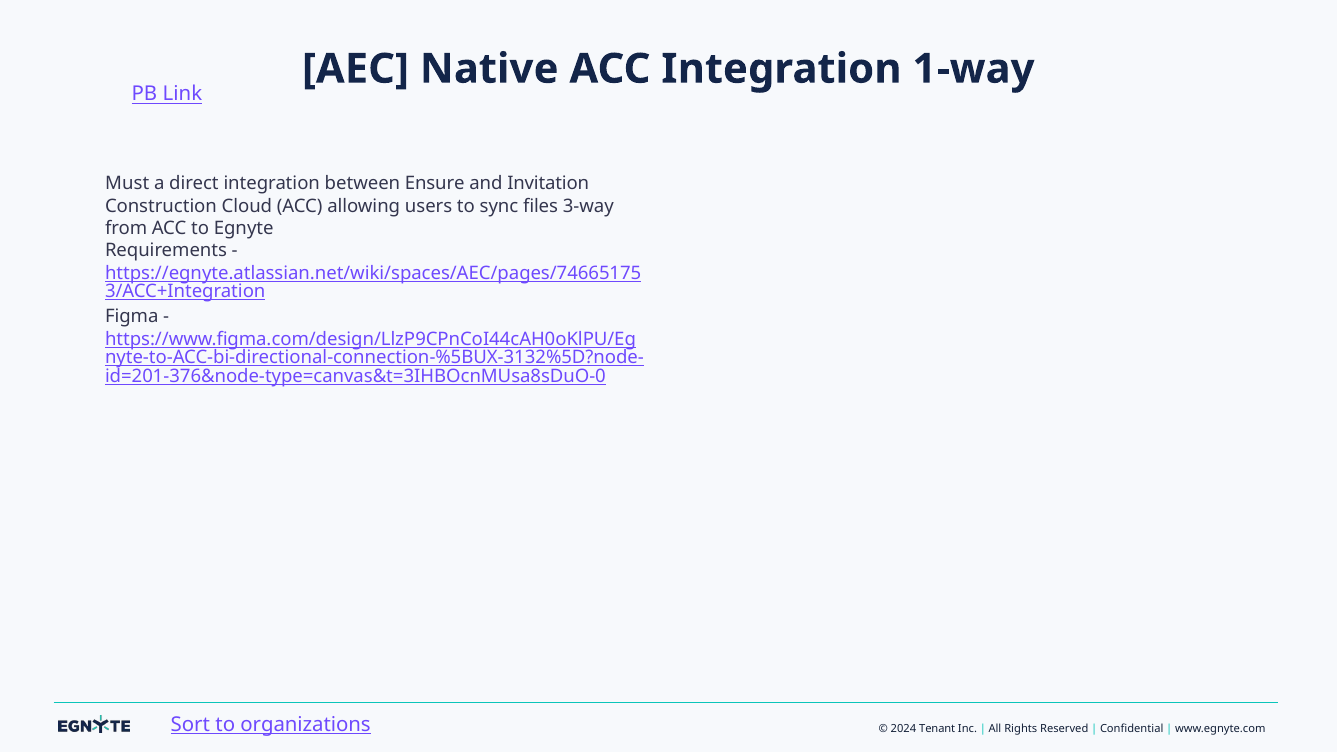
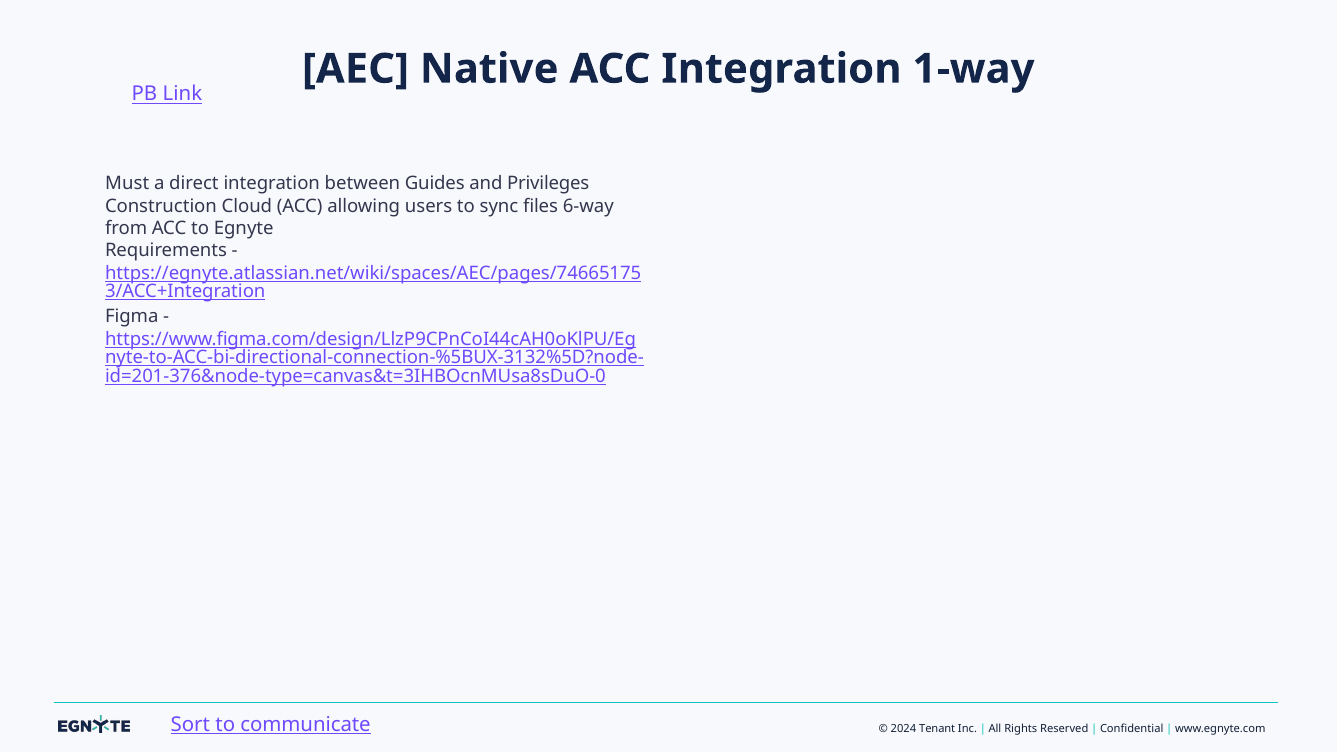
Ensure: Ensure -> Guides (435, 184)
Invitation: Invitation -> Privileges (548, 184)
3-way: 3-way -> 6-way (588, 206)
organizations: organizations -> communicate (306, 724)
